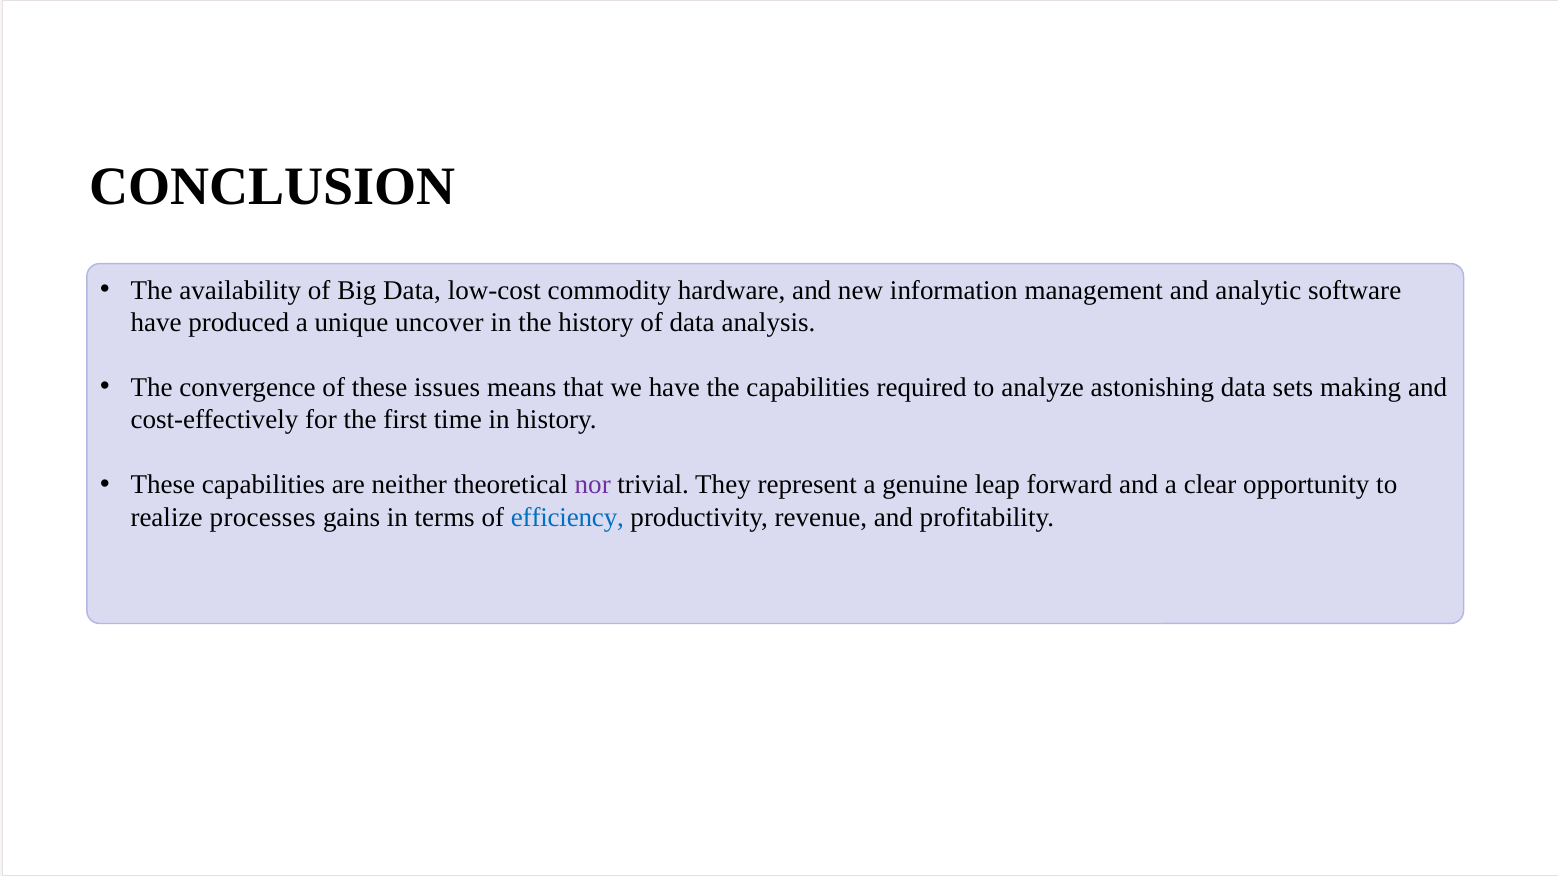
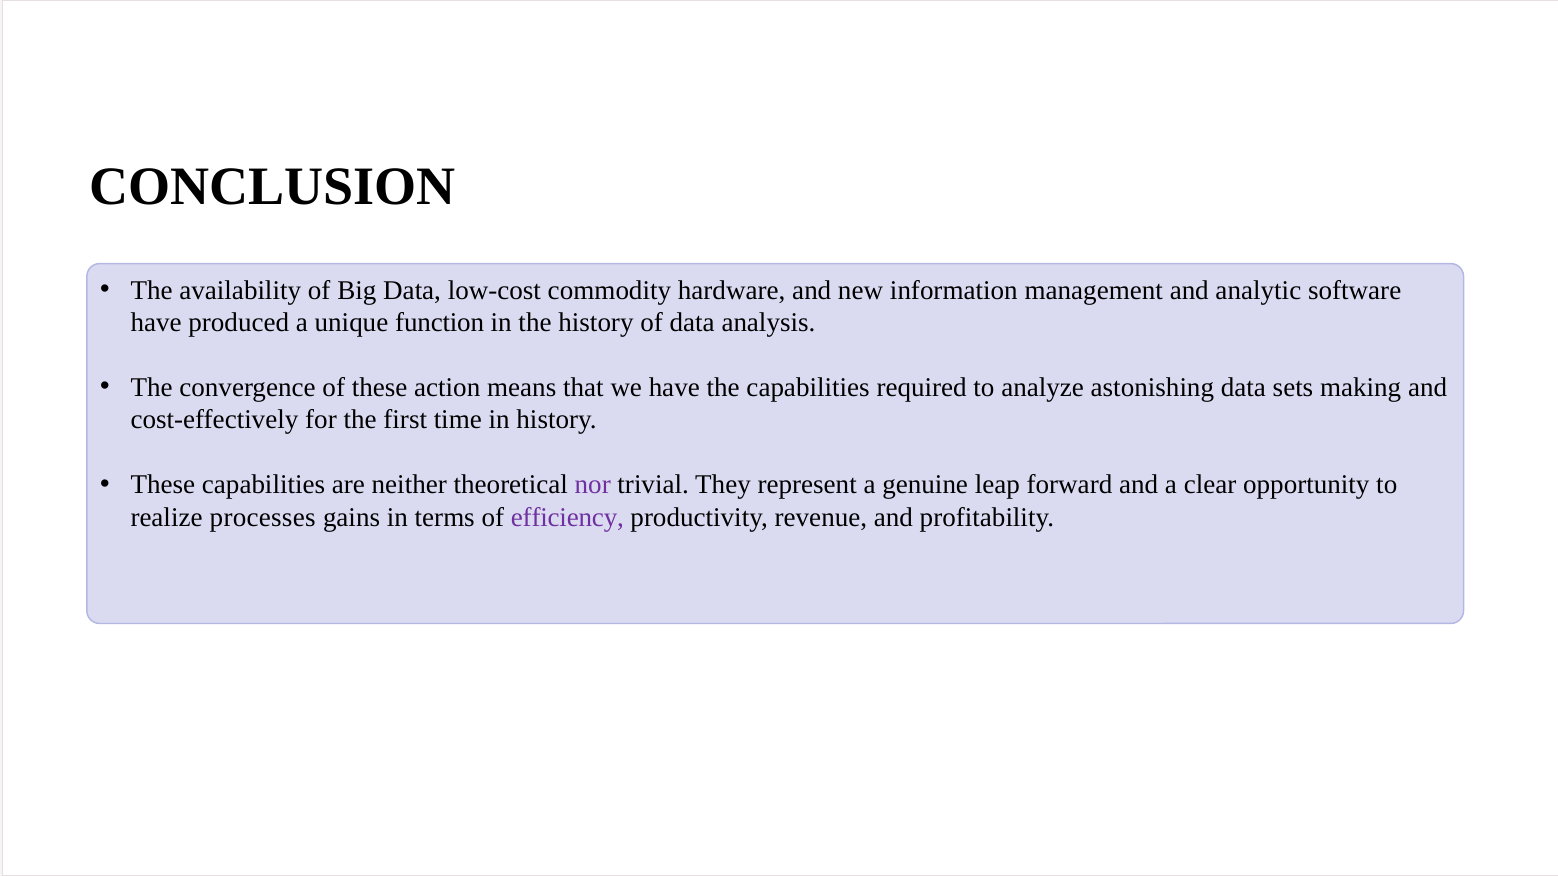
uncover: uncover -> function (440, 323)
issues: issues -> action (447, 388)
efficiency colour: blue -> purple (567, 518)
